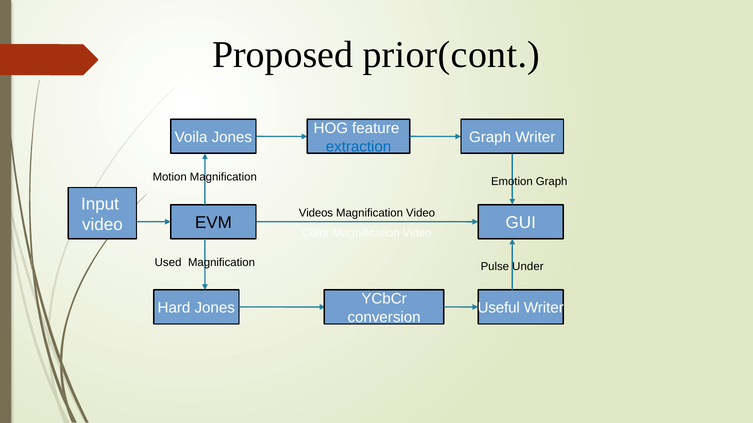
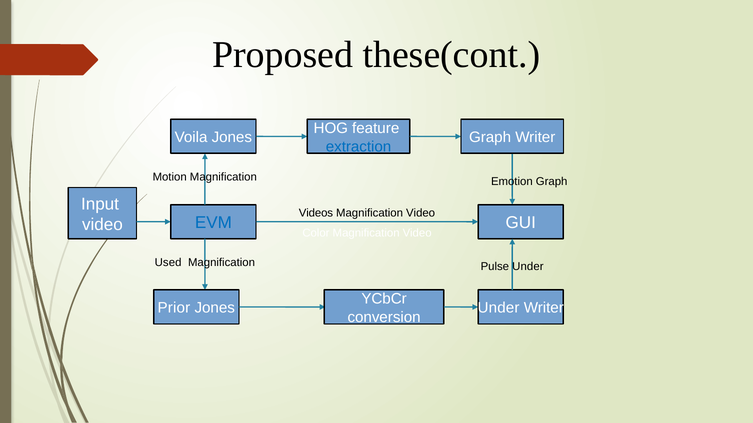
prior(cont: prior(cont -> these(cont (451, 55)
EVM colour: black -> blue (213, 223)
Hard: Hard -> Prior (174, 308)
Useful: Useful -> Under (499, 308)
